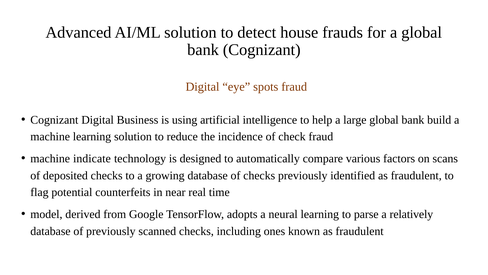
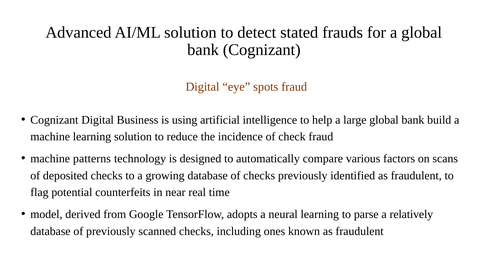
house: house -> stated (299, 32)
indicate: indicate -> patterns (92, 158)
